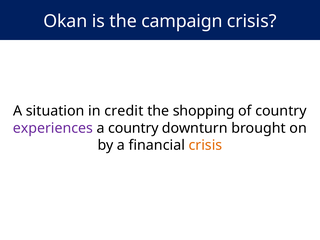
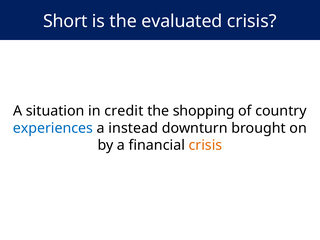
Okan: Okan -> Short (65, 21)
campaign: campaign -> evaluated (182, 21)
experiences colour: purple -> blue (53, 128)
a country: country -> instead (133, 128)
